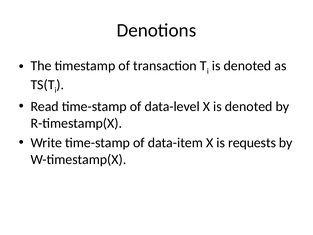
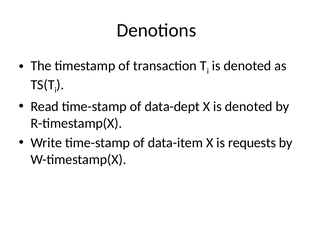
data-level: data-level -> data-dept (172, 106)
